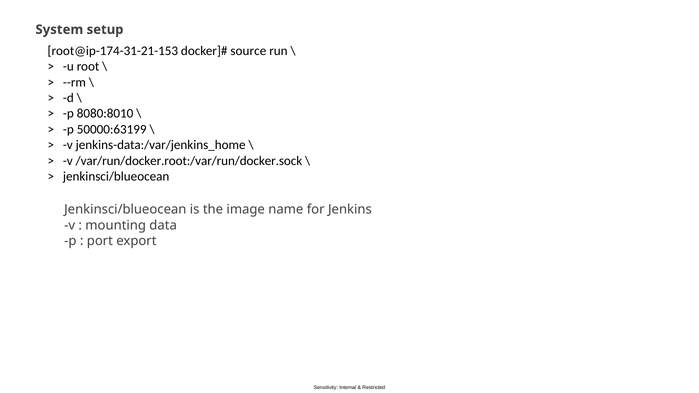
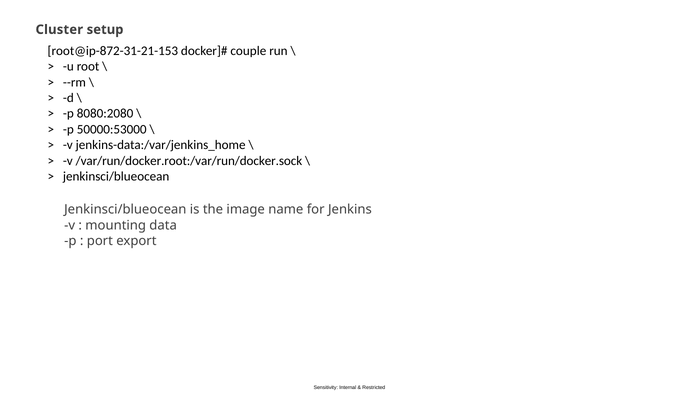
System: System -> Cluster (59, 30)
root@ip-174-31-21-153: root@ip-174-31-21-153 -> root@ip-872-31-21-153 (113, 51)
source: source -> couple (248, 51)
8080:8010: 8080:8010 -> 8080:2080 (105, 114)
50000:63199: 50000:63199 -> 50000:53000 (112, 129)
